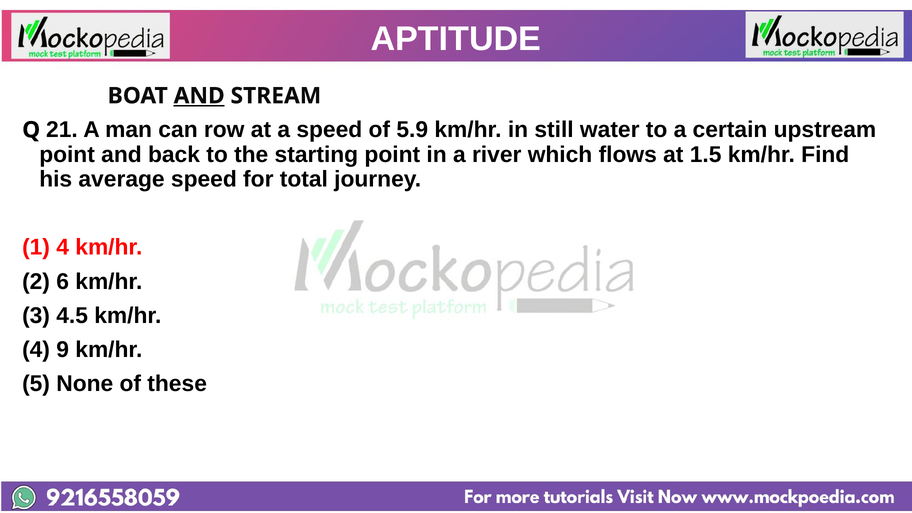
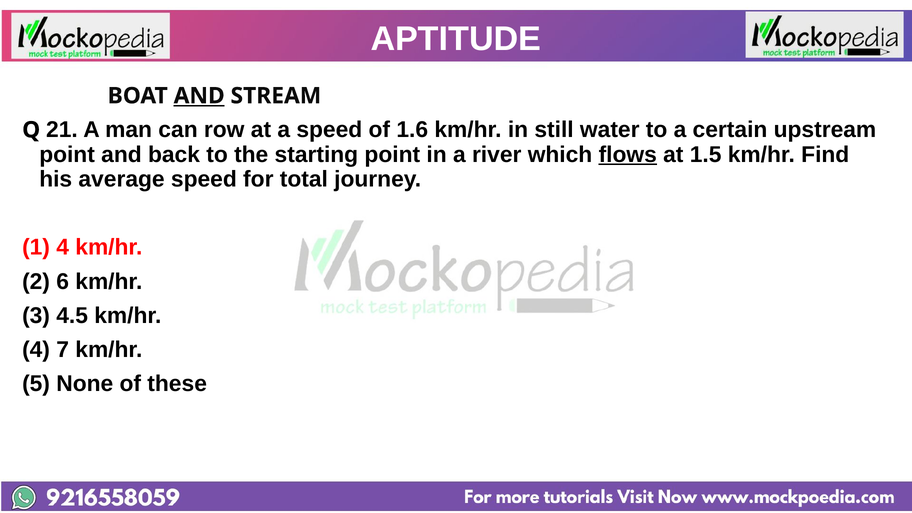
5.9: 5.9 -> 1.6 (412, 130)
flows underline: none -> present (628, 155)
9: 9 -> 7 (63, 350)
